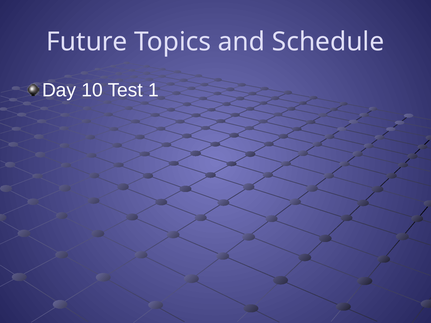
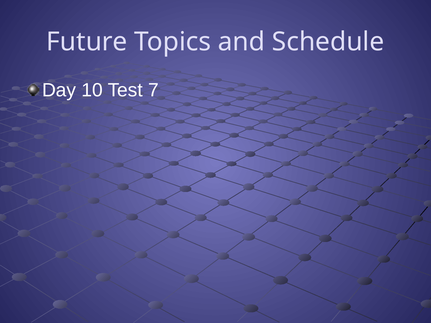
1: 1 -> 7 (154, 90)
